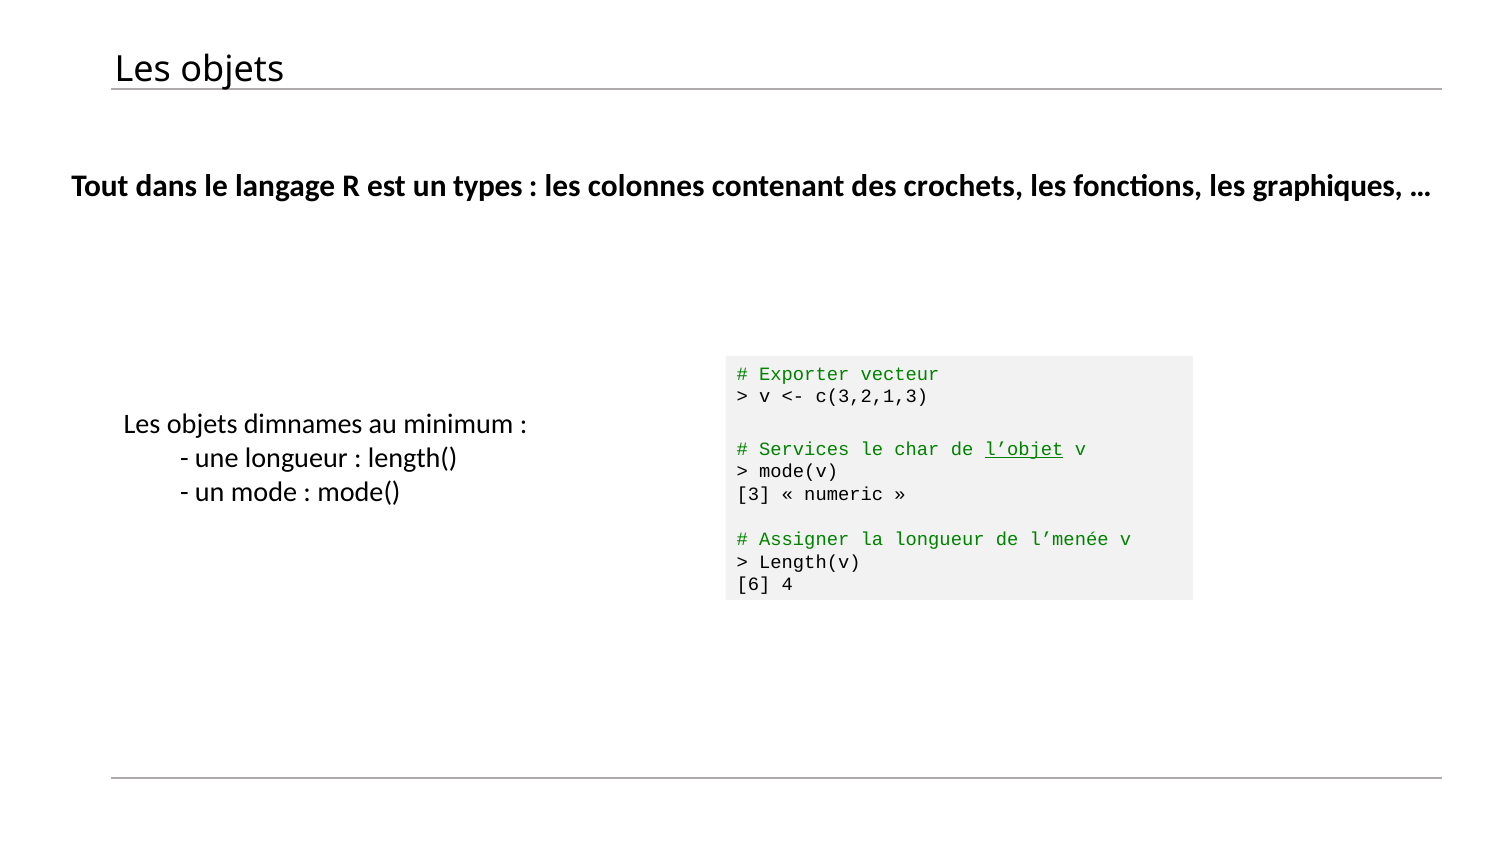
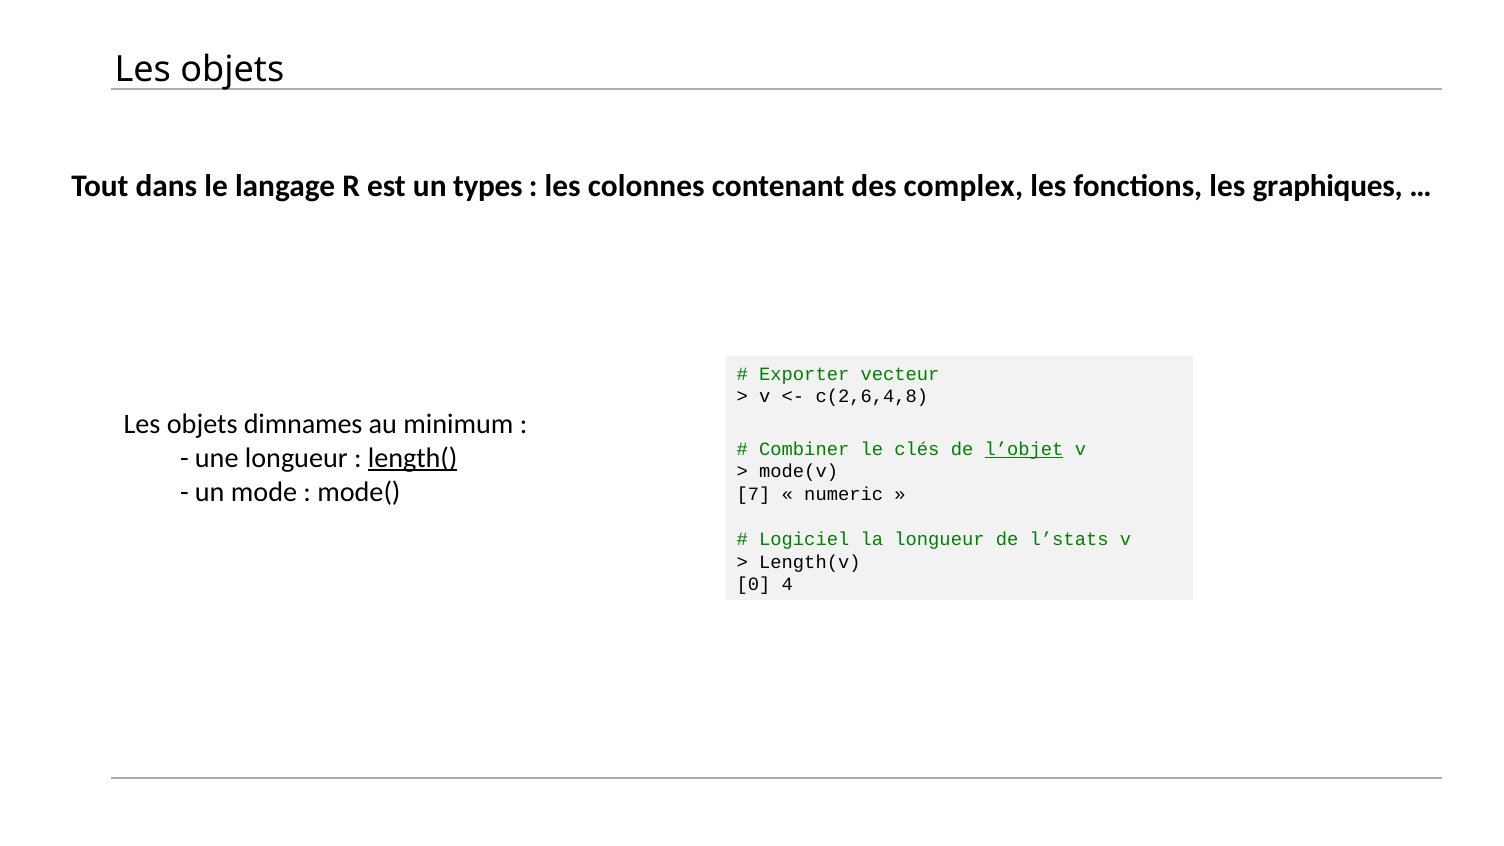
crochets: crochets -> complex (963, 186)
c(3,2,1,3: c(3,2,1,3 -> c(2,6,4,8 (872, 396)
Services: Services -> Combiner (804, 449)
char: char -> clés (917, 449)
length( underline: none -> present (413, 458)
3: 3 -> 7 (754, 494)
Assigner: Assigner -> Logiciel (804, 539)
l’menée: l’menée -> l’stats (1069, 539)
6: 6 -> 0 (754, 584)
